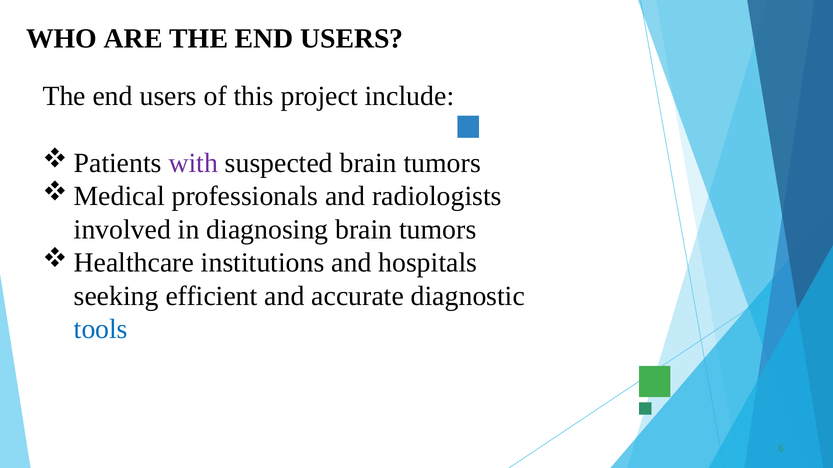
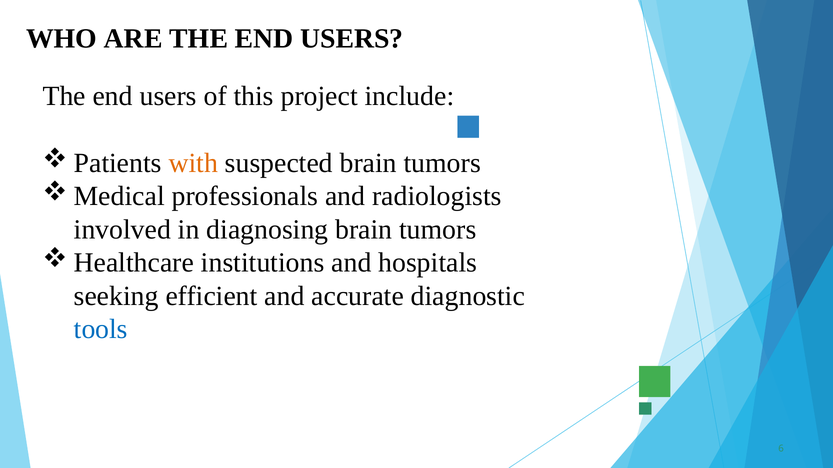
with colour: purple -> orange (193, 163)
